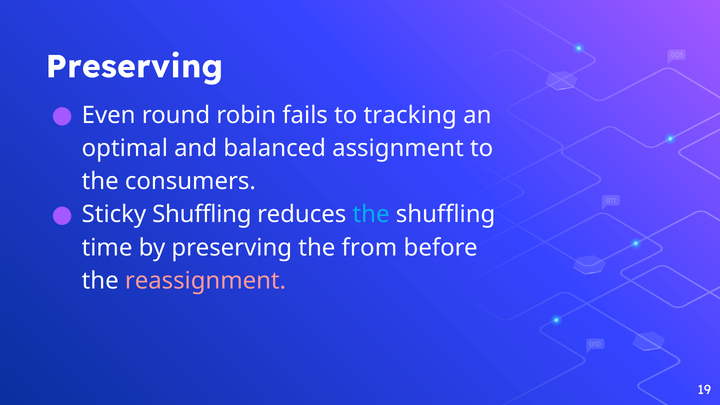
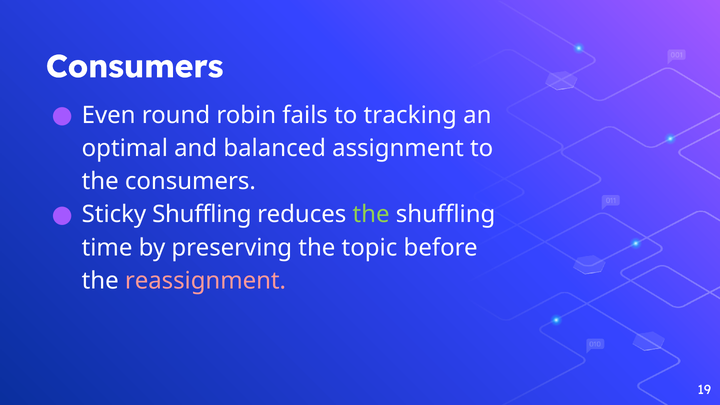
Preserving: Preserving -> Consumers (135, 67)
the colour: light blue -> light green (371, 214)
from: from -> topic (369, 248)
